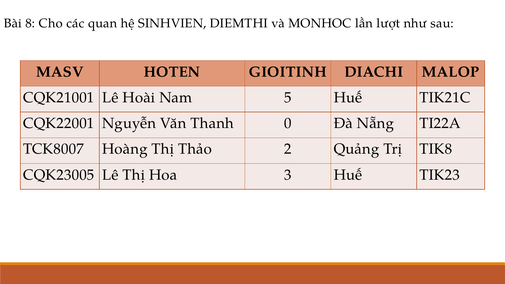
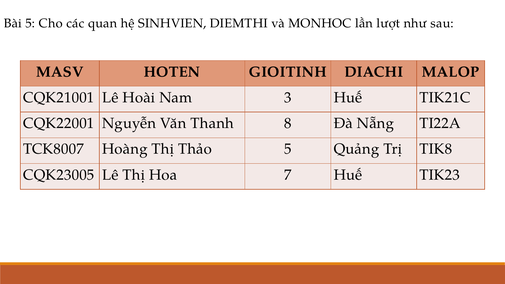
Bài 8: 8 -> 5 (30, 23)
5: 5 -> 3 (288, 98)
0: 0 -> 8 (288, 123)
Thảo 2: 2 -> 5 (288, 149)
3: 3 -> 7 (288, 175)
